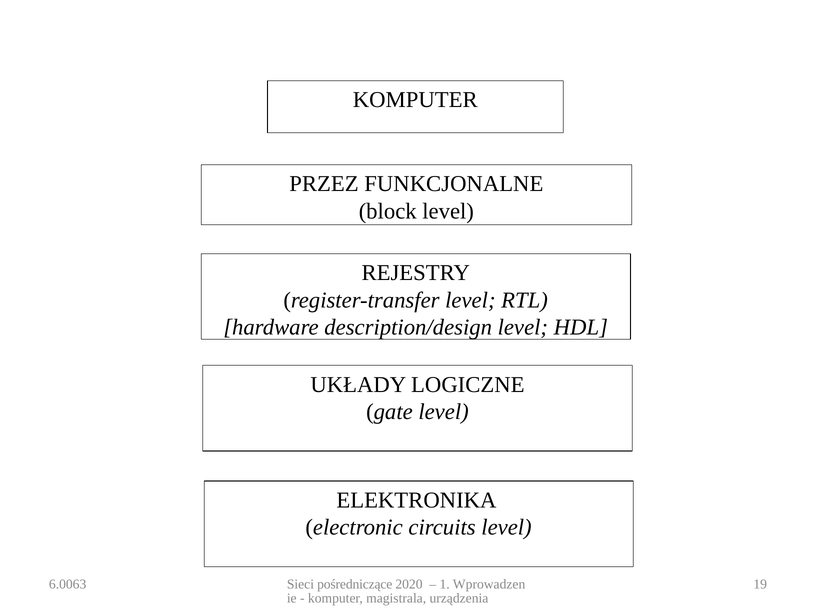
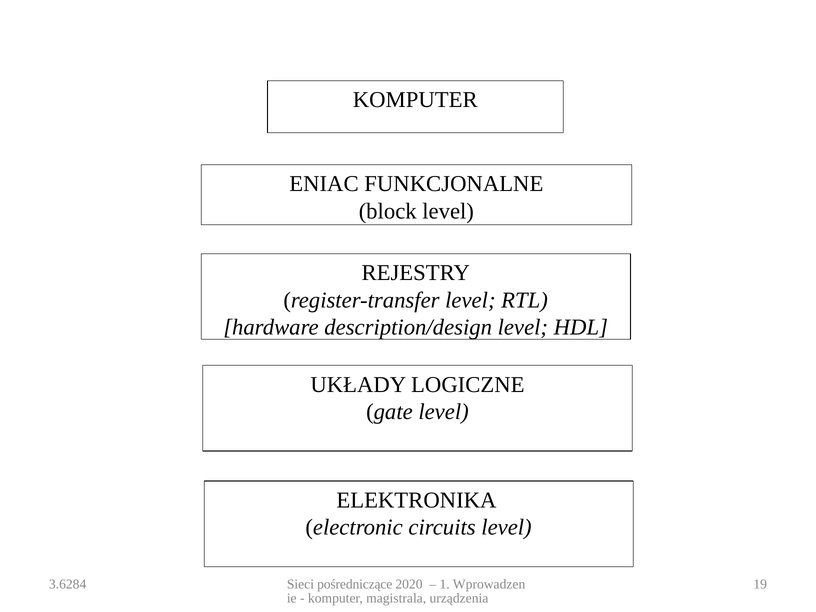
PRZEZ: PRZEZ -> ENIAC (324, 184)
6.0063: 6.0063 -> 3.6284 (68, 584)
